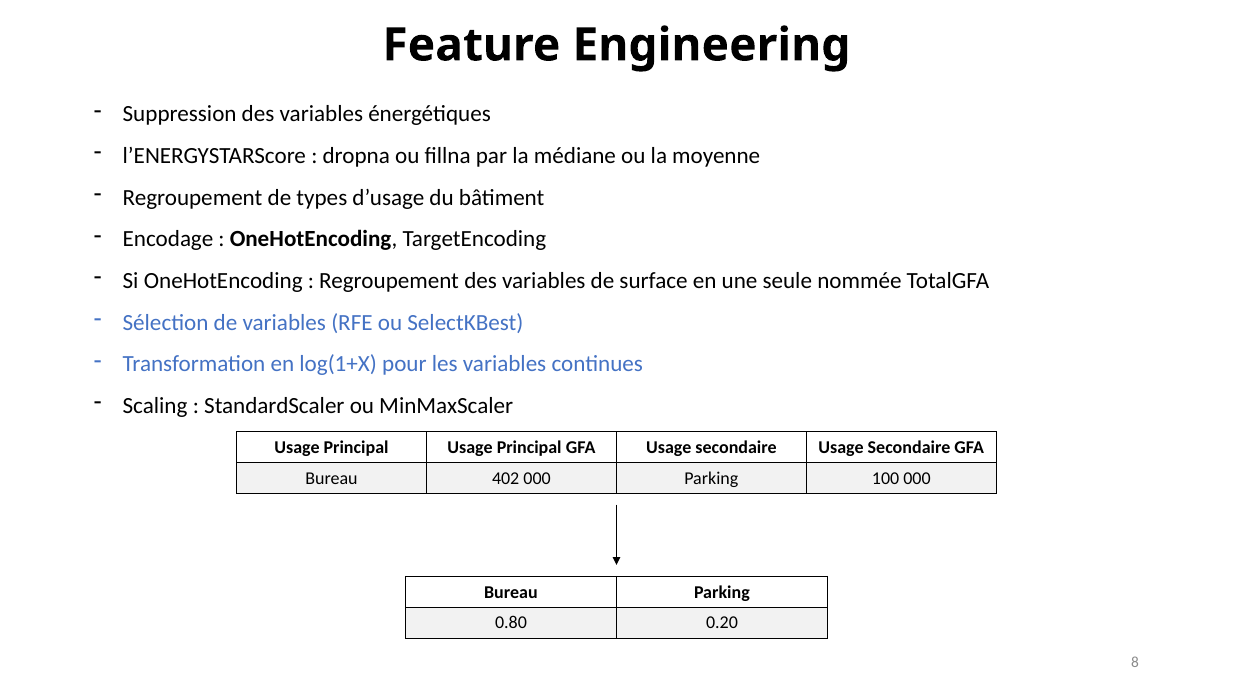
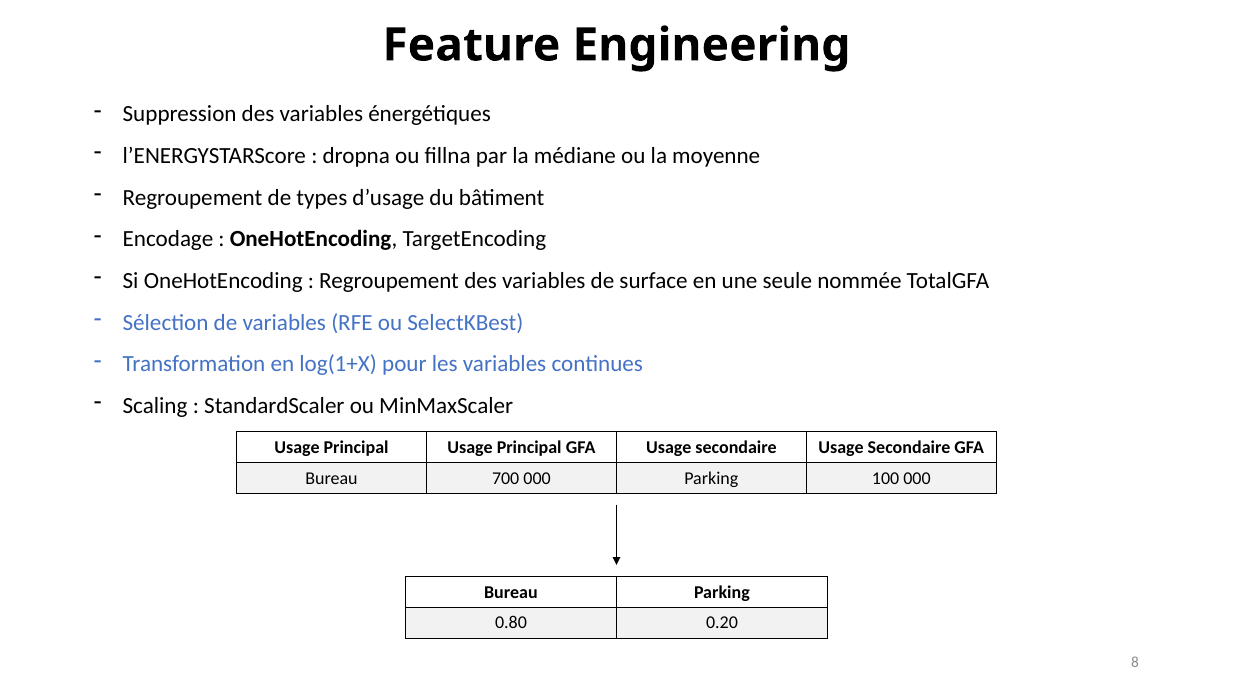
402: 402 -> 700 (506, 478)
